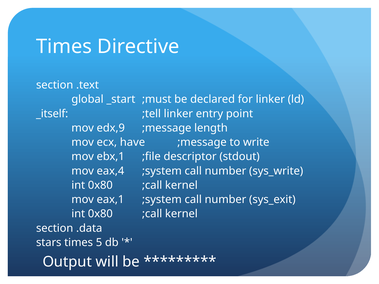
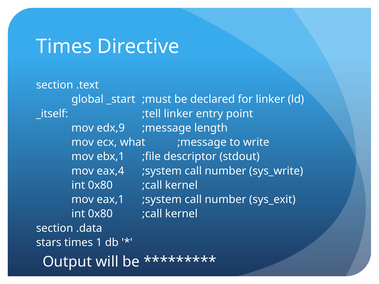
have: have -> what (133, 142)
5: 5 -> 1 (99, 243)
